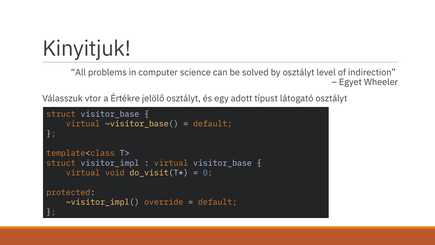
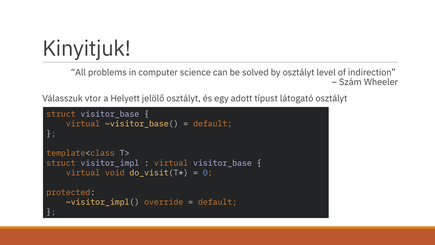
Egyet: Egyet -> Szám (350, 82)
Értékre: Értékre -> Helyett (125, 98)
